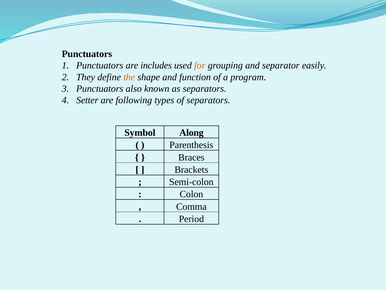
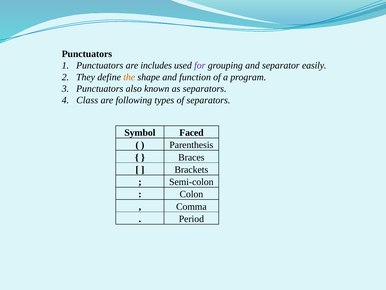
for colour: orange -> purple (200, 65)
Setter: Setter -> Class (87, 100)
Along: Along -> Faced (191, 132)
